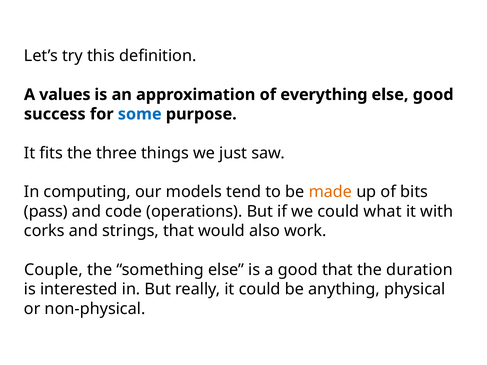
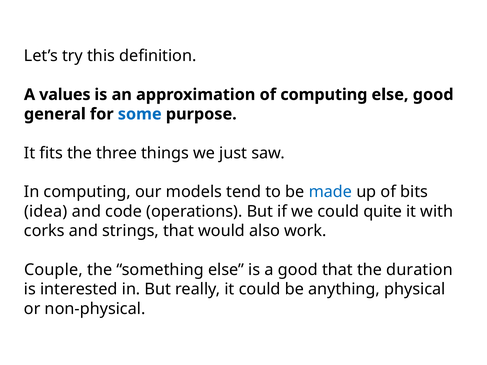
of everything: everything -> computing (324, 95)
success: success -> general (55, 114)
made colour: orange -> blue (330, 192)
pass: pass -> idea (46, 212)
what: what -> quite (383, 212)
